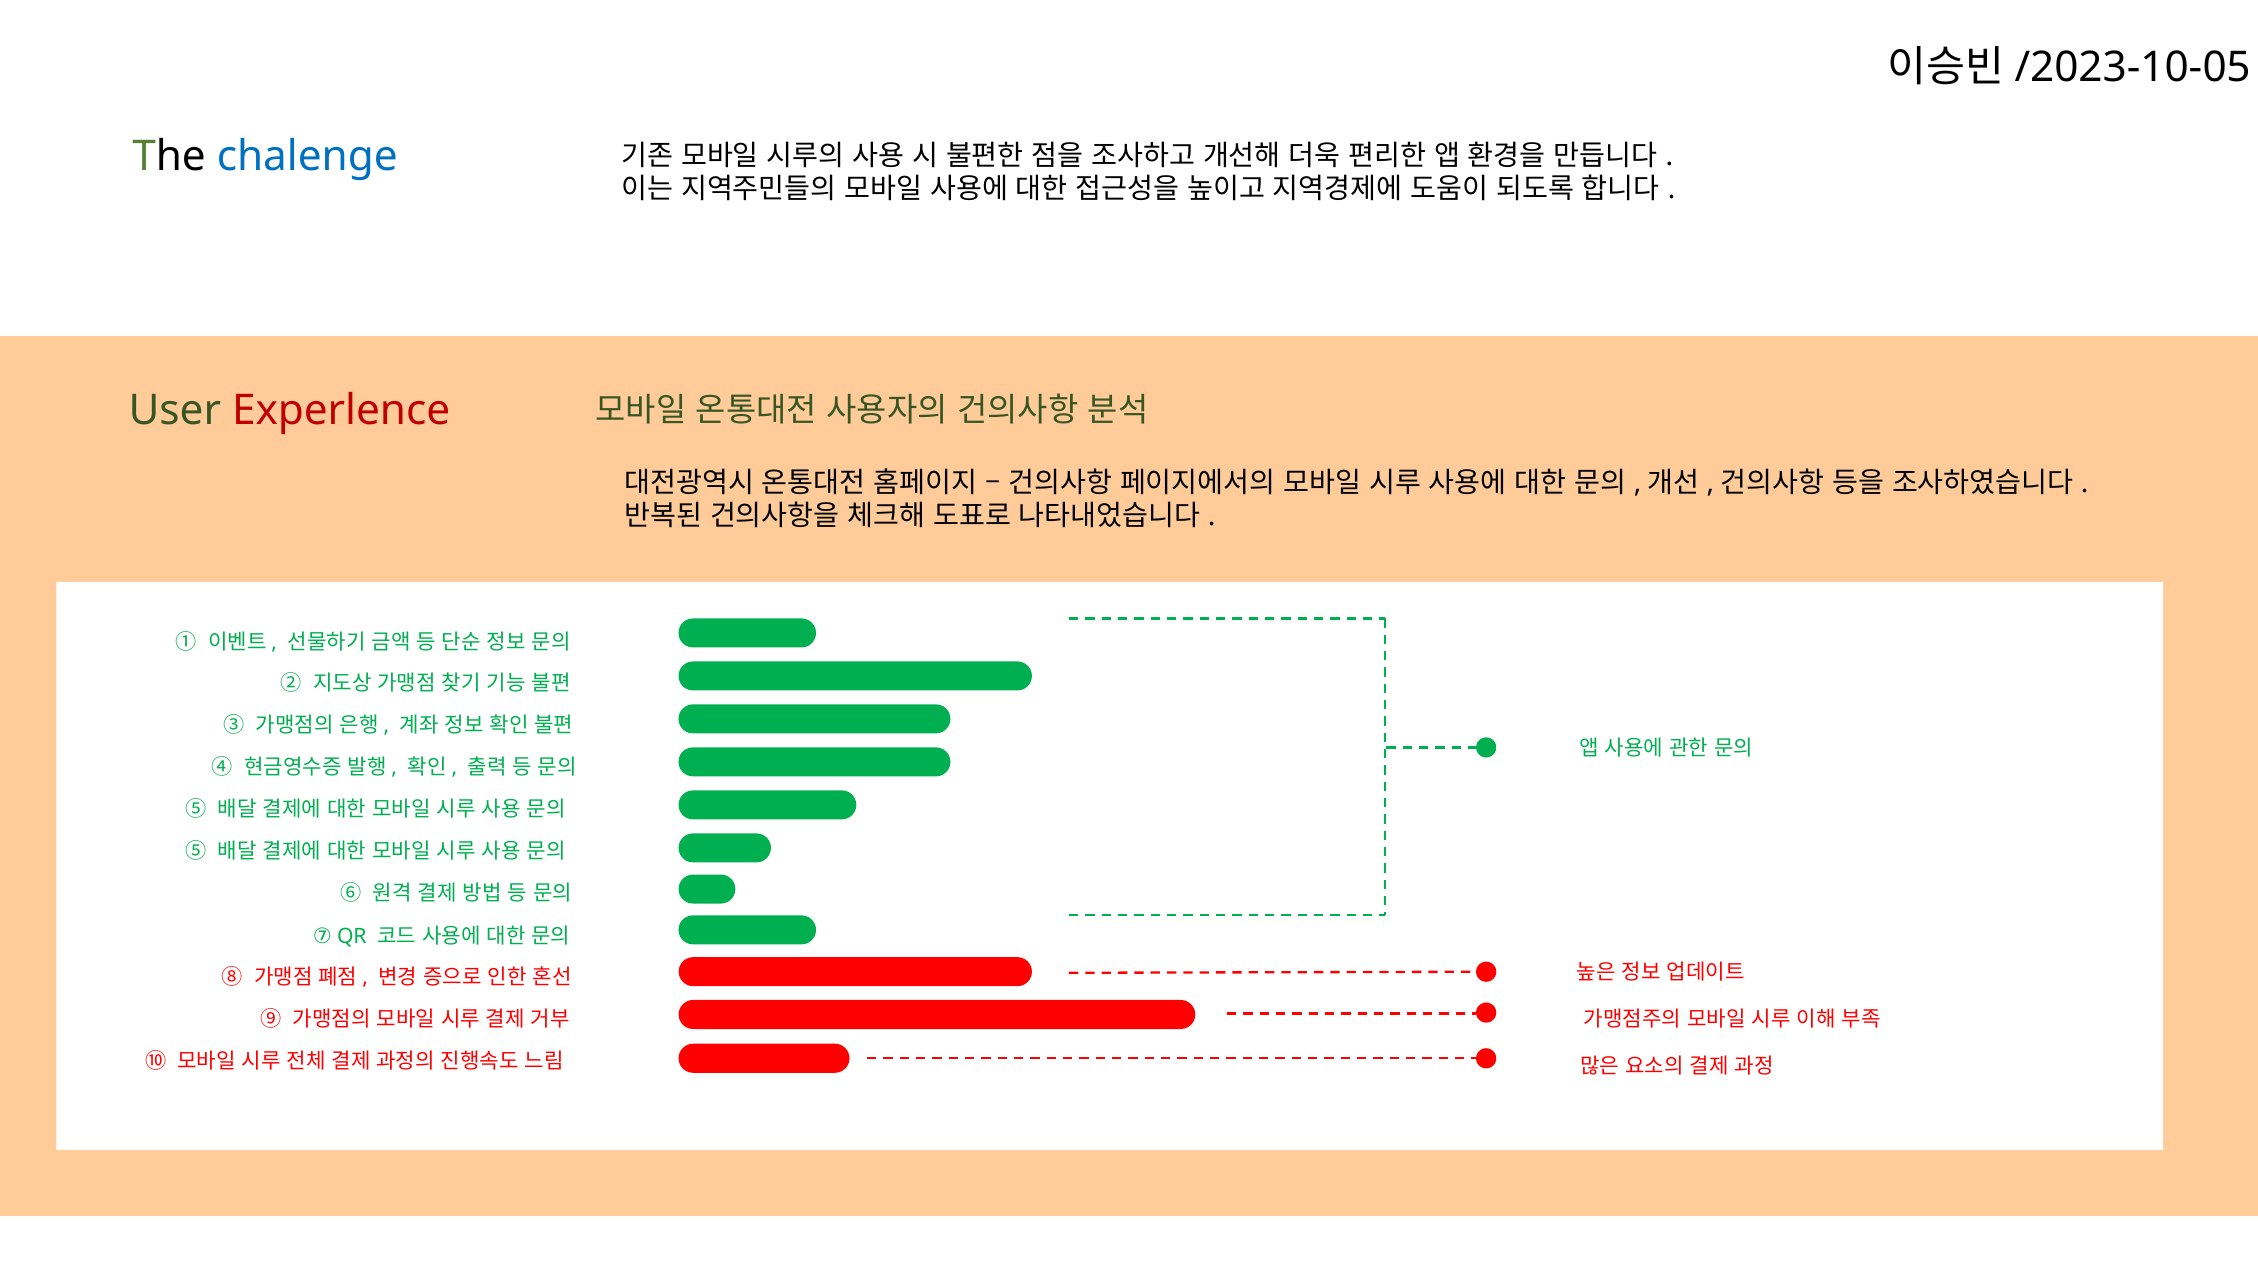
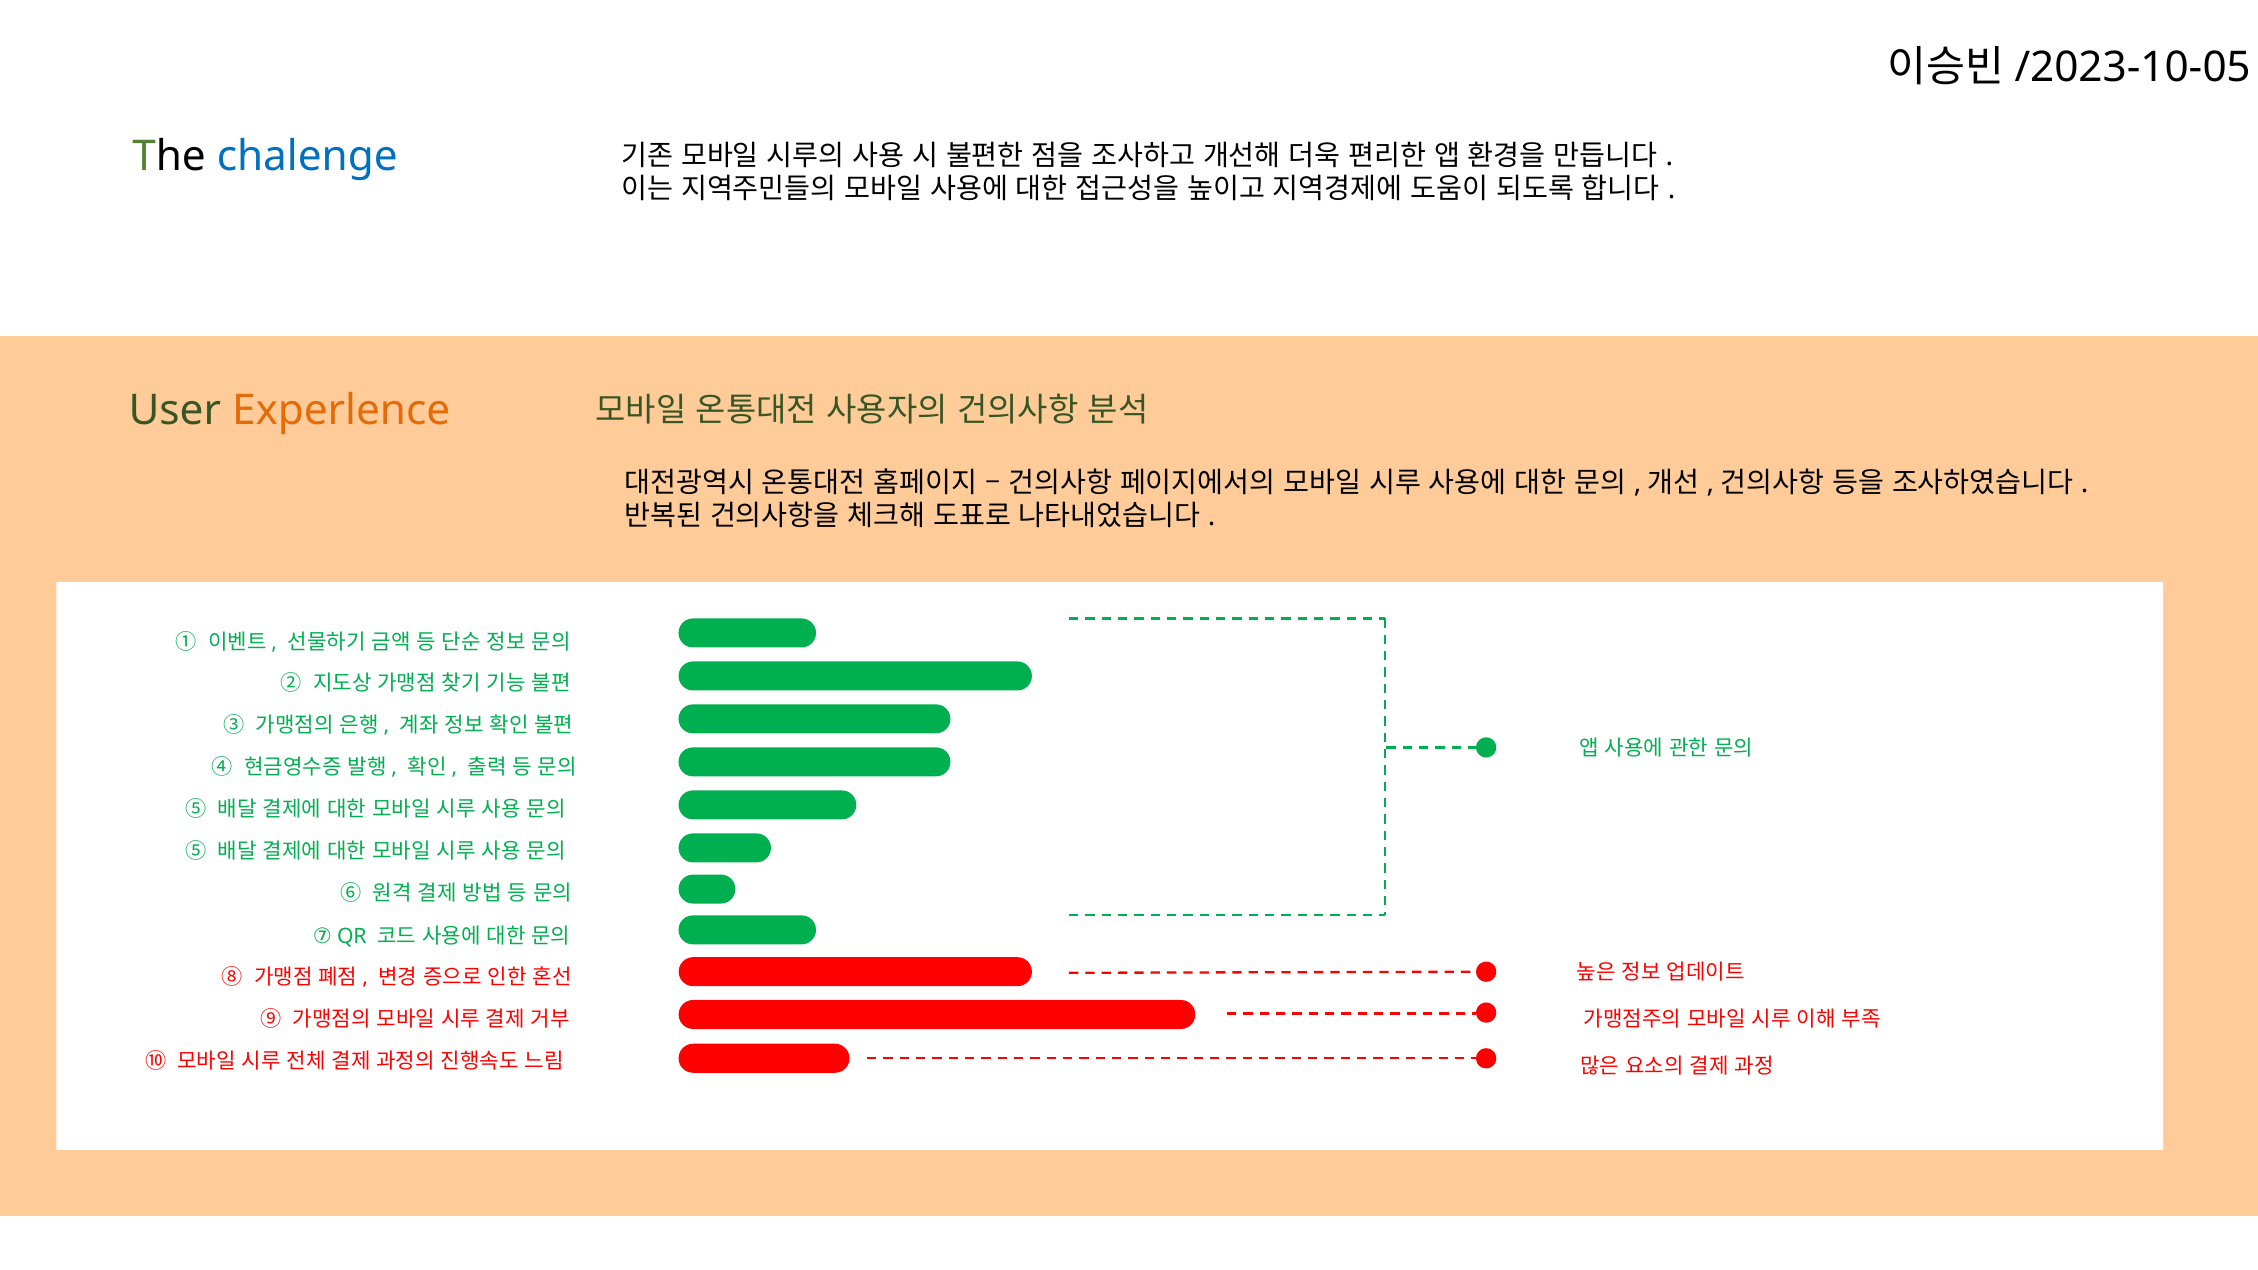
Experlence colour: red -> orange (341, 411)
